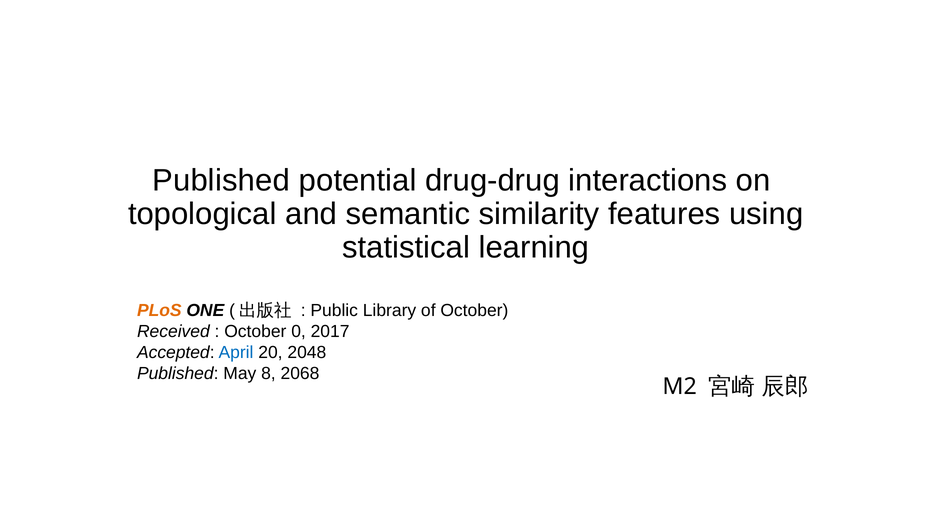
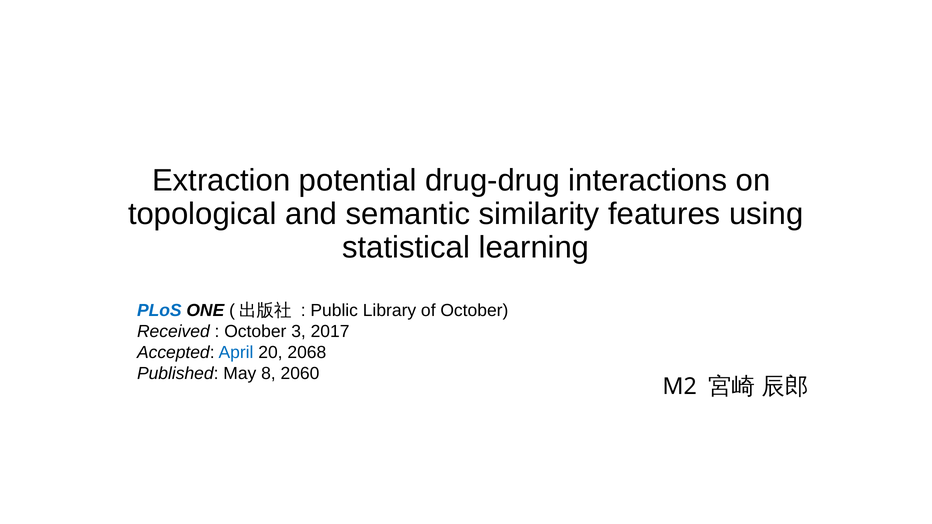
Published: Published -> Extraction (221, 181)
PLoS colour: orange -> blue (159, 311)
0: 0 -> 3 (299, 332)
2048: 2048 -> 2068 (307, 353)
2068: 2068 -> 2060 (300, 374)
